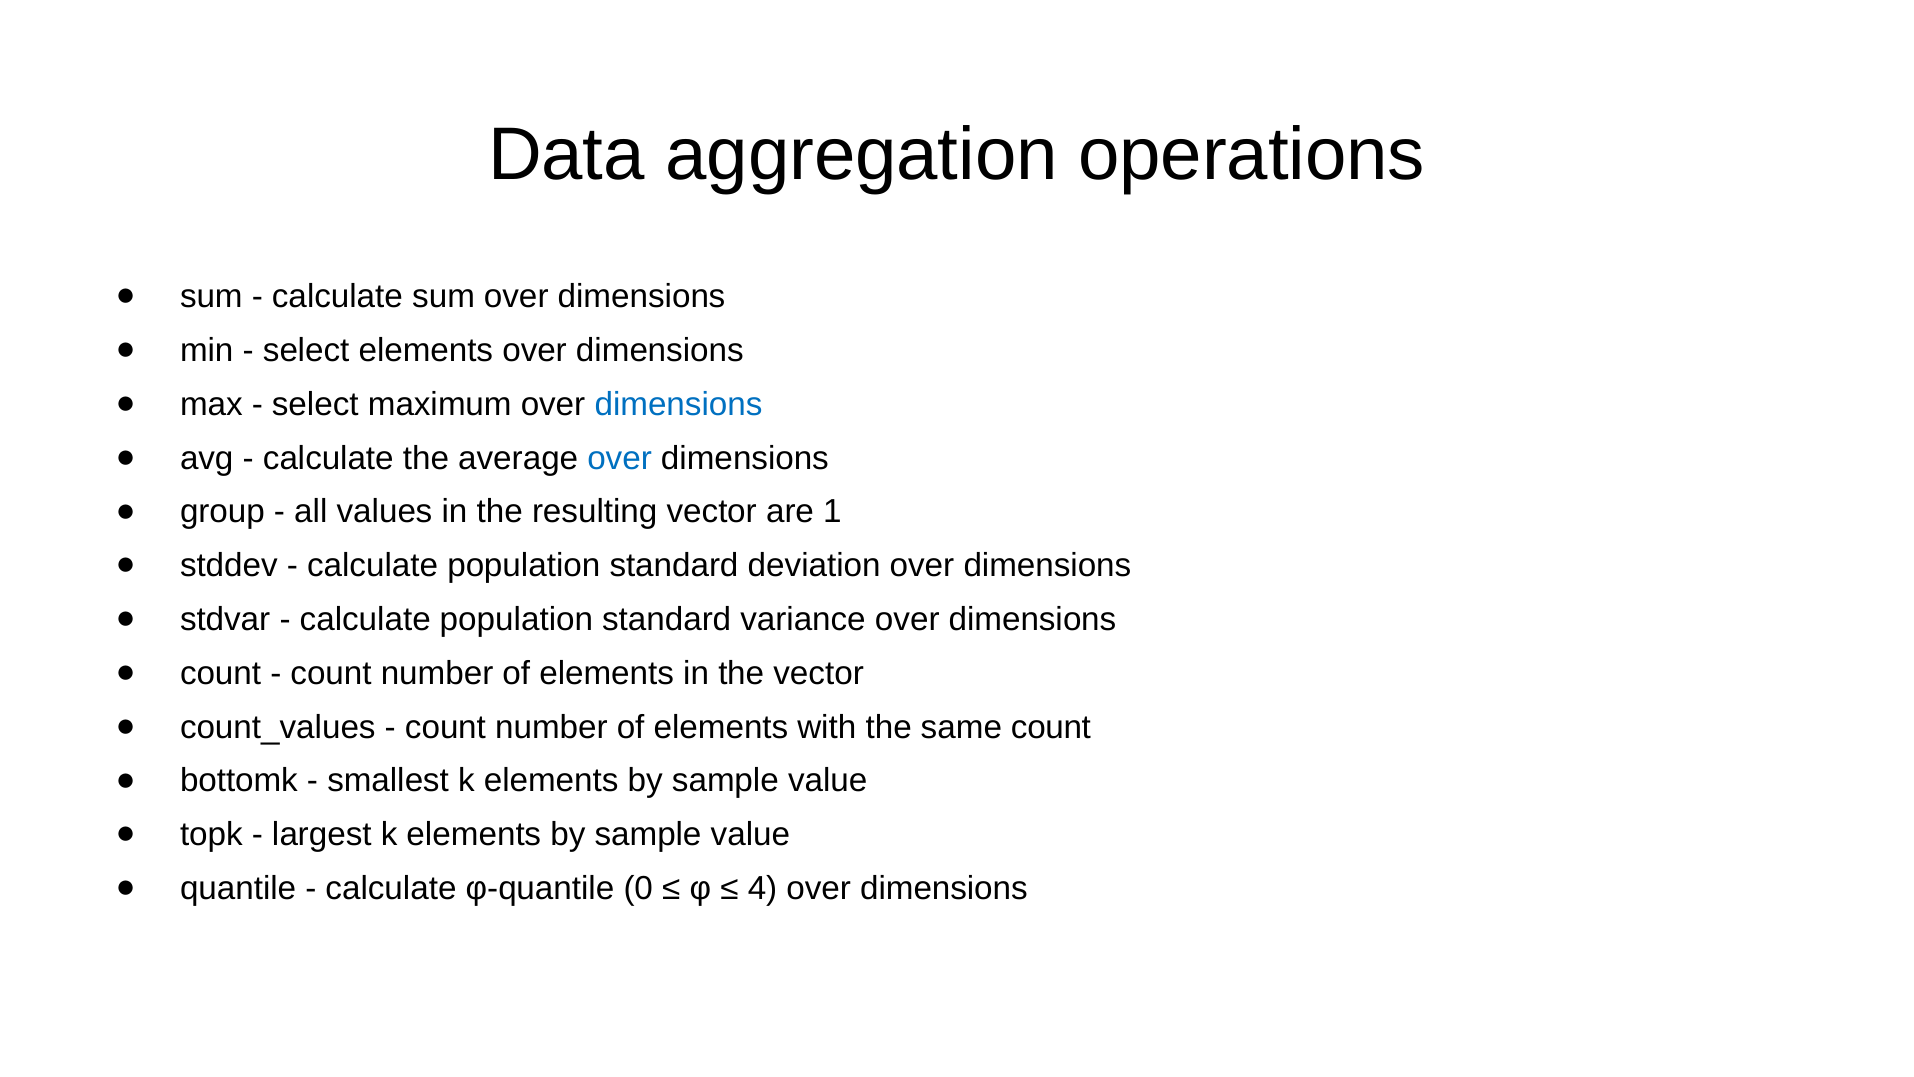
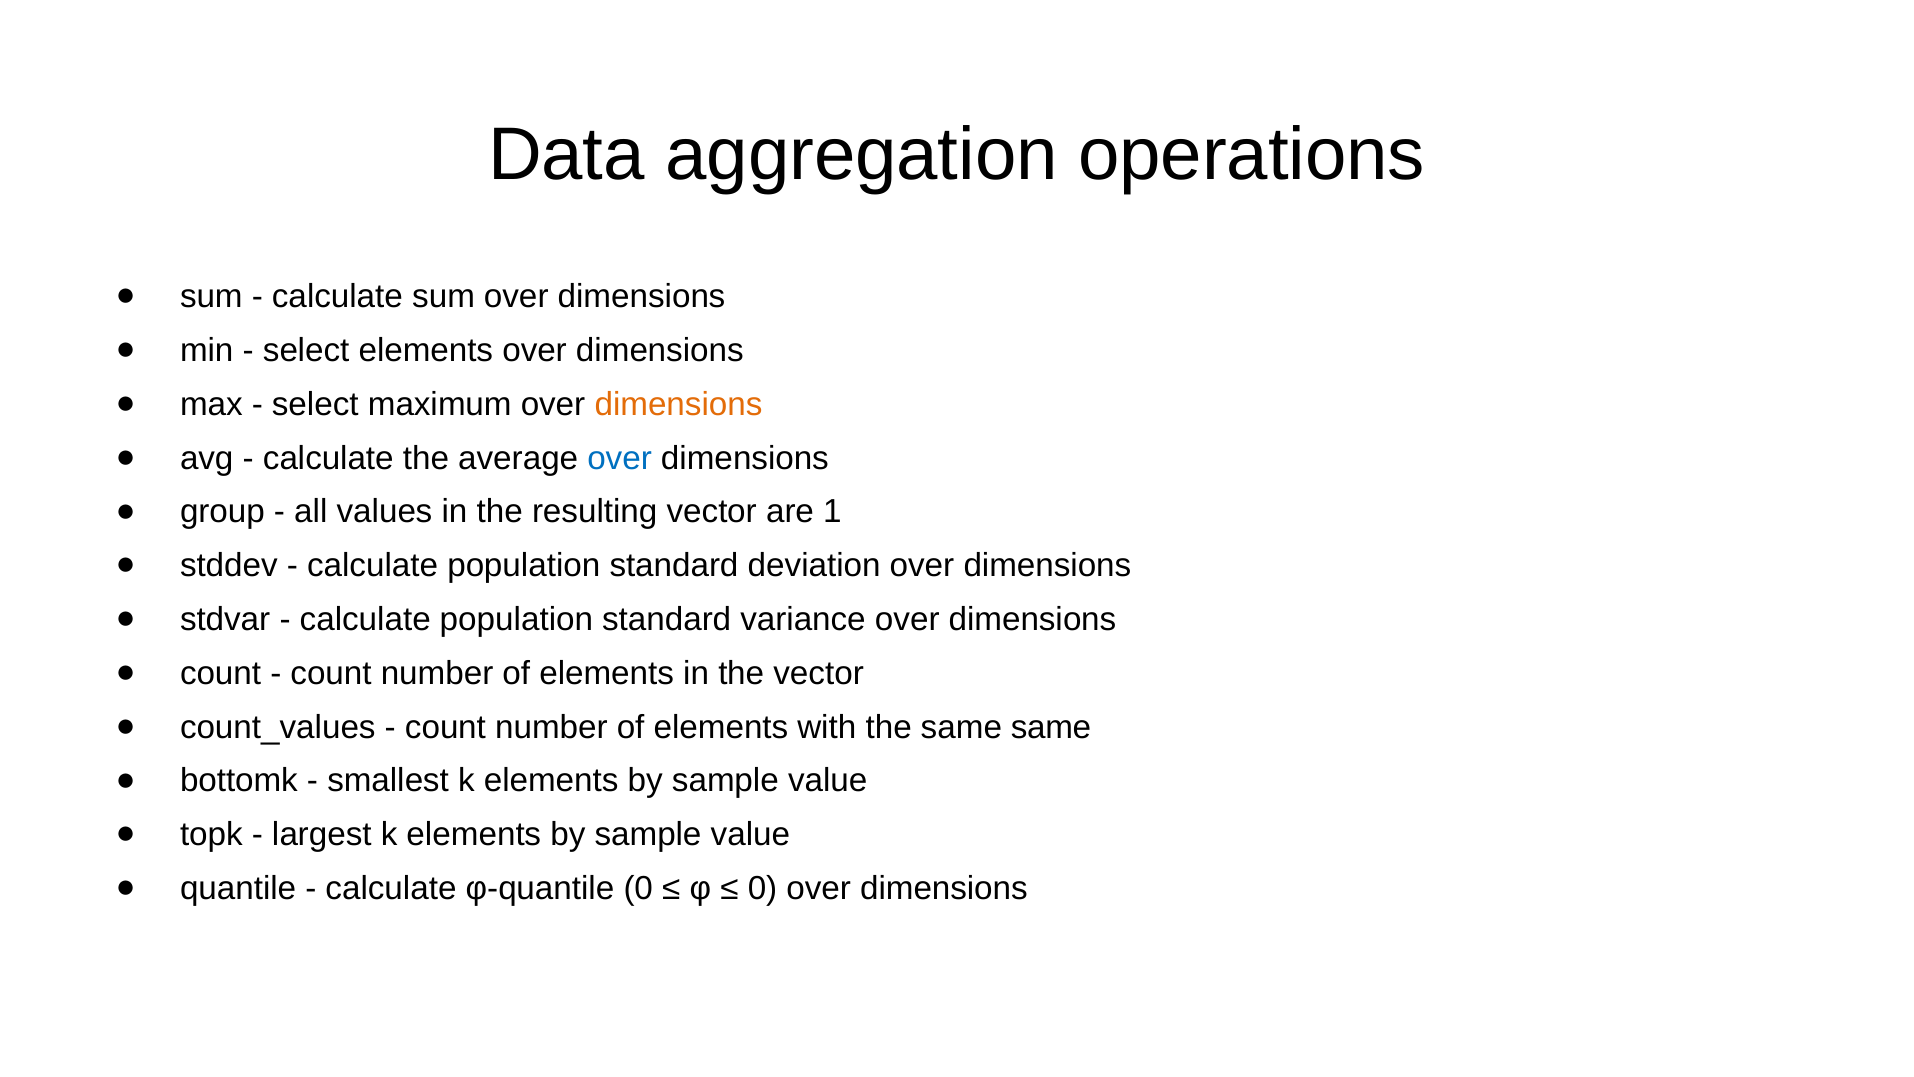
dimensions colour: blue -> orange (678, 404)
same count: count -> same (1051, 727)
4: 4 -> 0 (763, 888)
